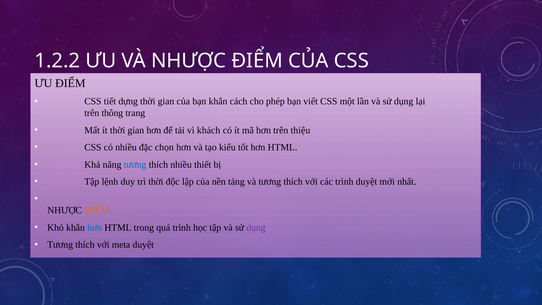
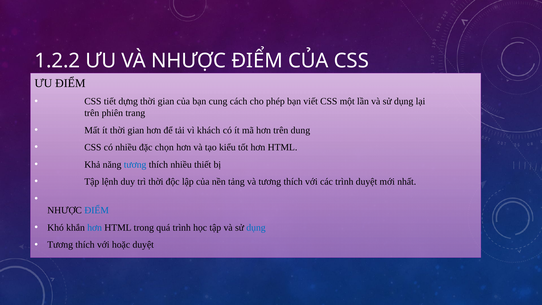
bạn khắn: khắn -> cung (218, 101)
thông: thông -> phiên (112, 113)
thiệu: thiệu -> dung (300, 130)
ĐIỂM colour: orange -> blue (97, 210)
dụng colour: purple -> blue (256, 227)
meta: meta -> hoặc (121, 245)
